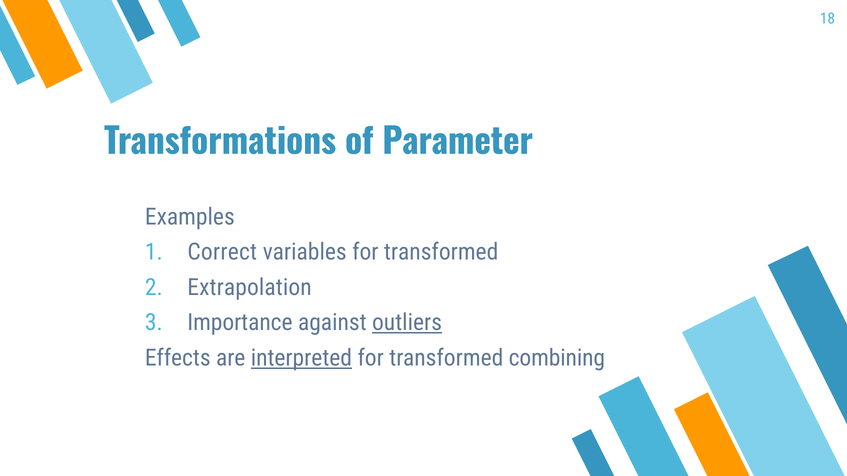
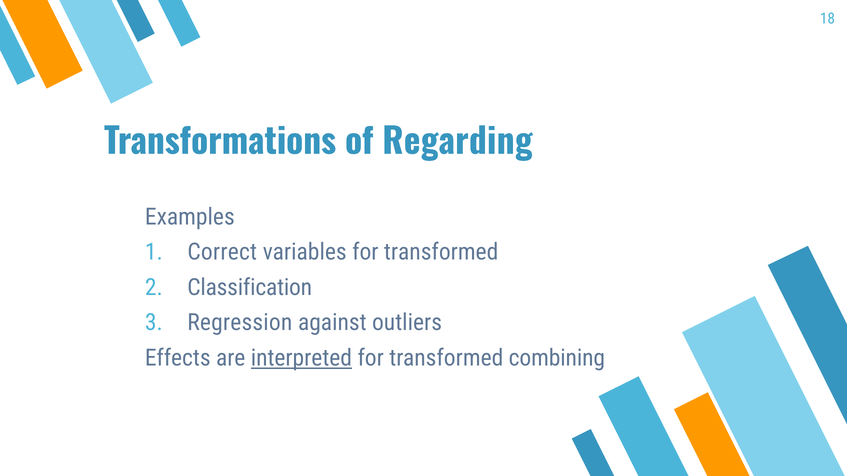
Parameter: Parameter -> Regarding (457, 142)
Extrapolation: Extrapolation -> Classification (250, 288)
Importance: Importance -> Regression (240, 323)
outliers underline: present -> none (407, 323)
